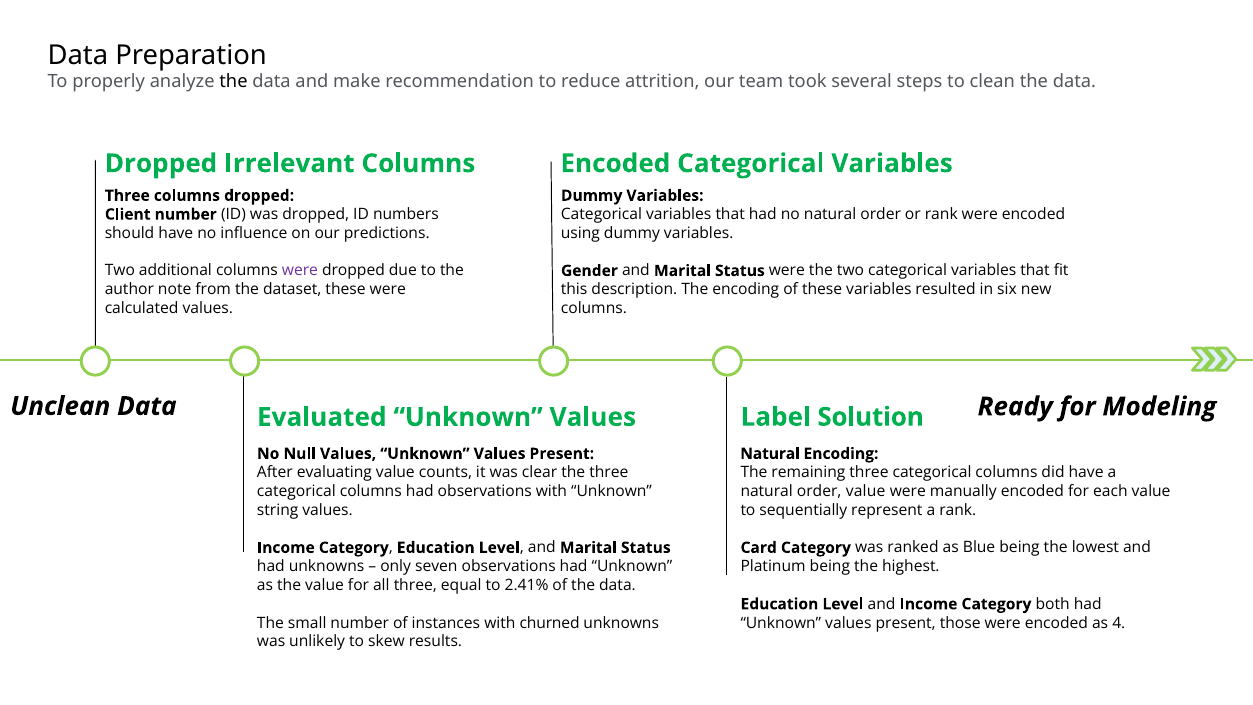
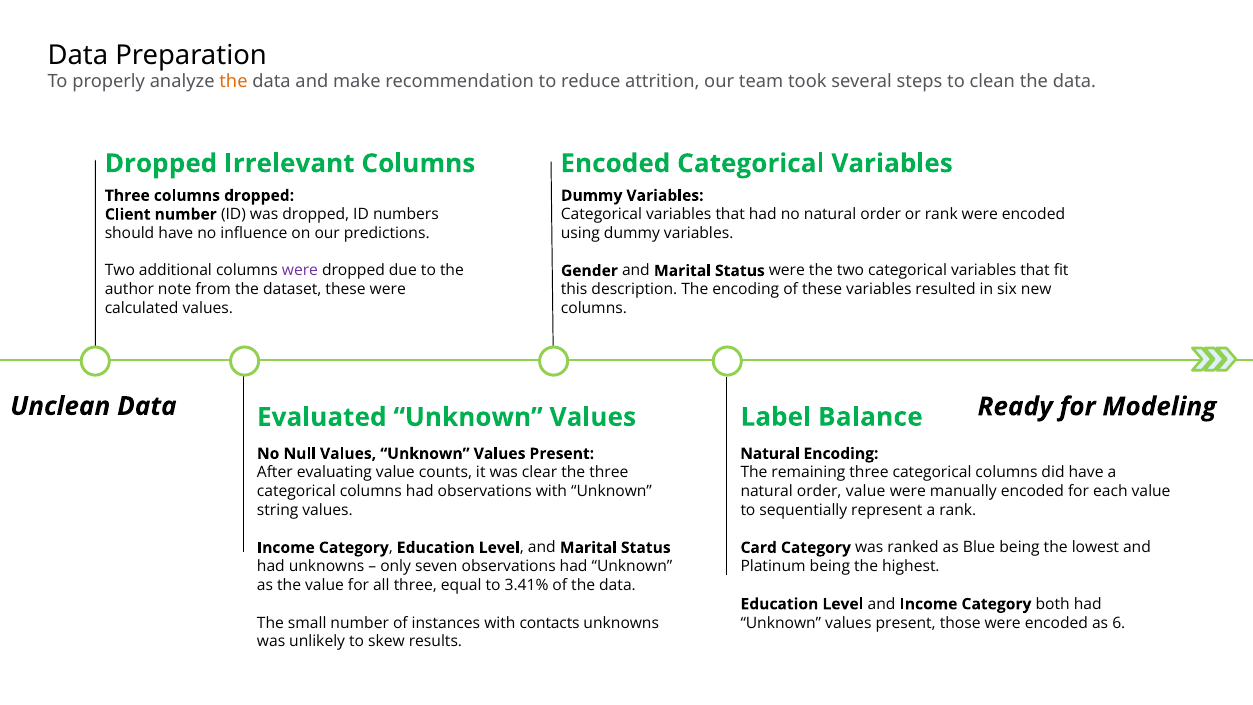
the colour: black -> orange (233, 81)
Solution: Solution -> Balance (870, 417)
2.41%: 2.41% -> 3.41% (527, 585)
churned: churned -> contacts (550, 623)
4: 4 -> 6 (1119, 623)
